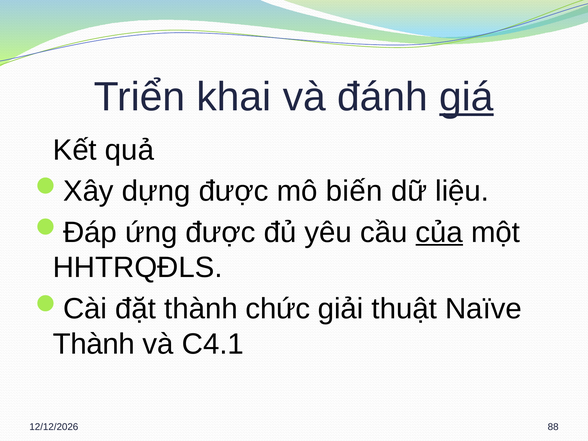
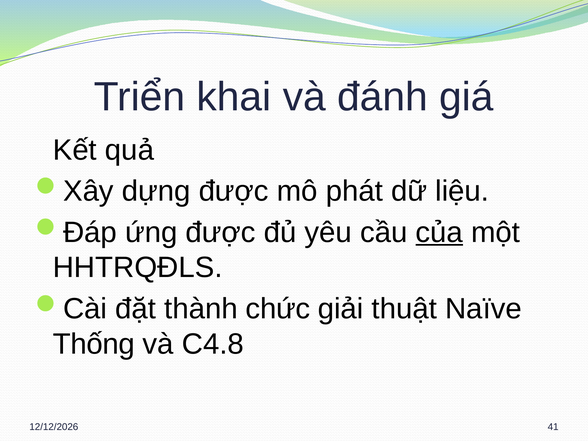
giá underline: present -> none (466, 97)
biến: biến -> phát (354, 191)
Thành: Thành -> Thống (94, 344)
C4.1: C4.1 -> C4.8 (213, 344)
88: 88 -> 41 (553, 427)
